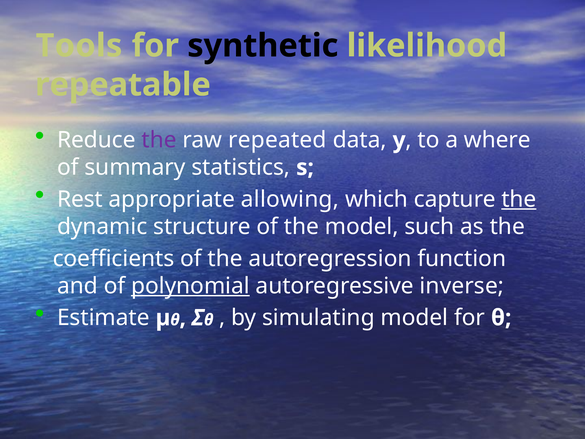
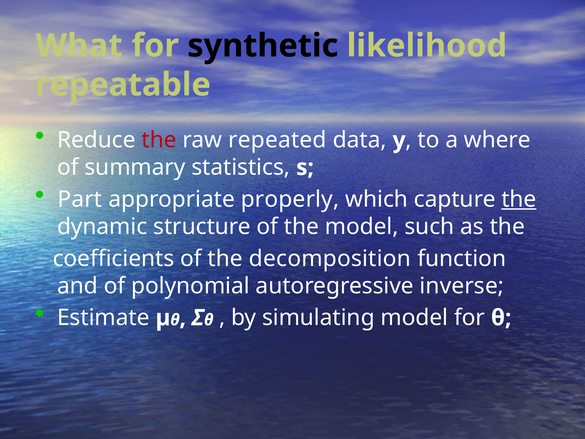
Tools: Tools -> What (79, 46)
the colour: purple -> red (159, 140)
Rest: Rest -> Part (80, 199)
allowing: allowing -> properly (290, 199)
autoregression: autoregression -> decomposition (330, 258)
polynomial underline: present -> none (190, 286)
